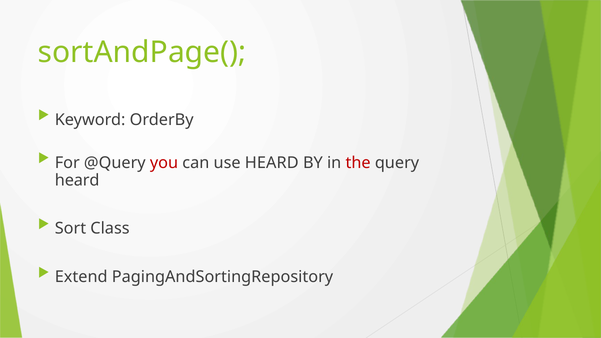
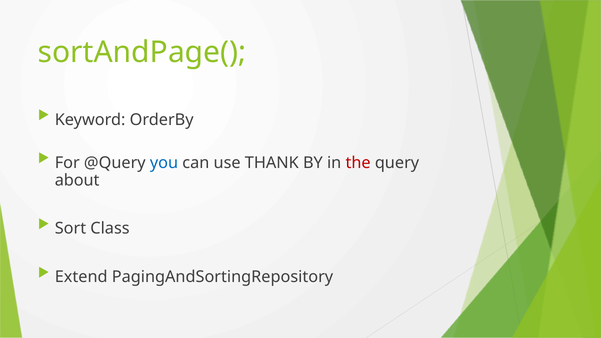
you colour: red -> blue (164, 163)
use HEARD: HEARD -> THANK (272, 163)
heard: heard -> about (77, 180)
